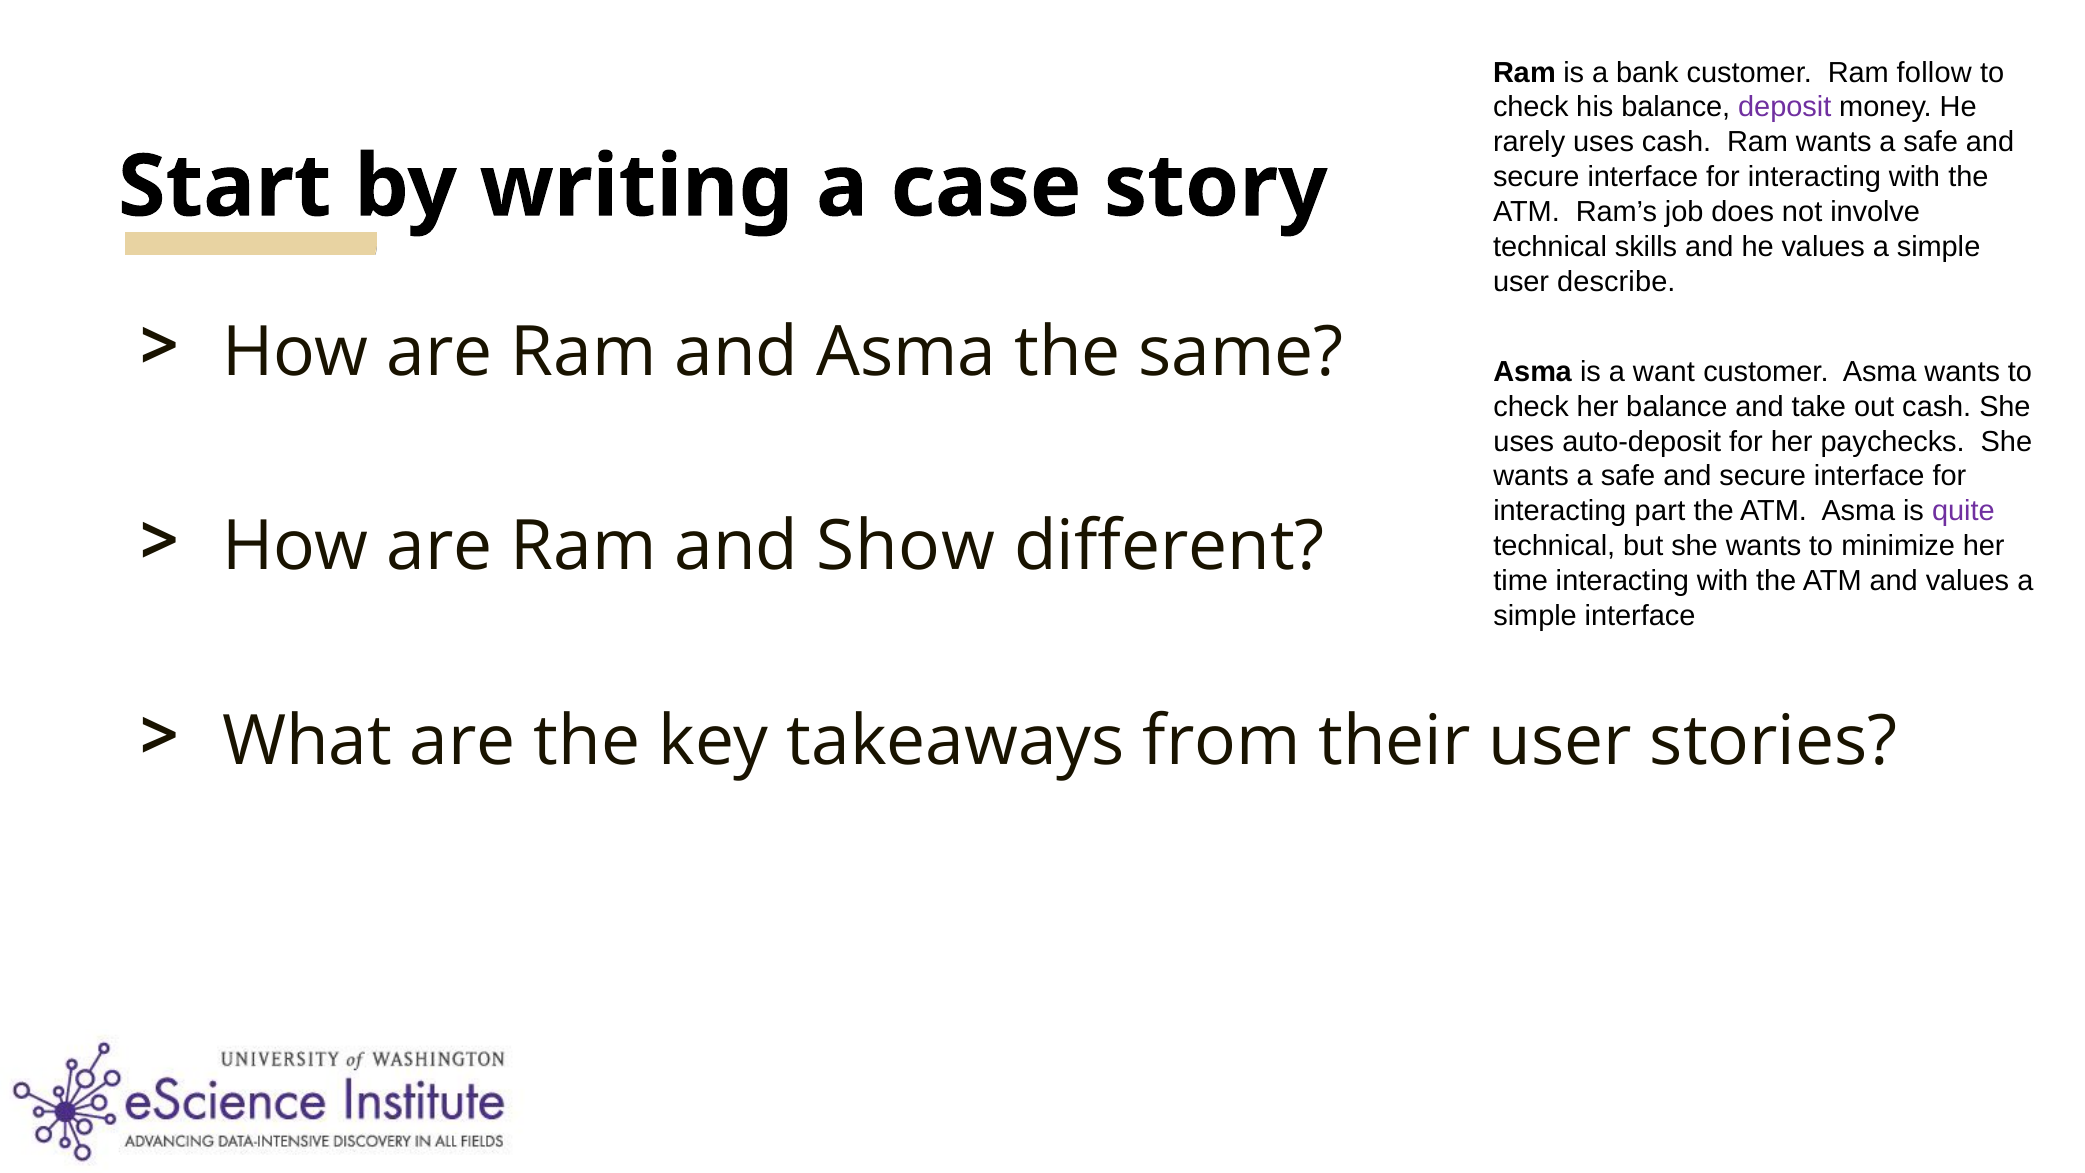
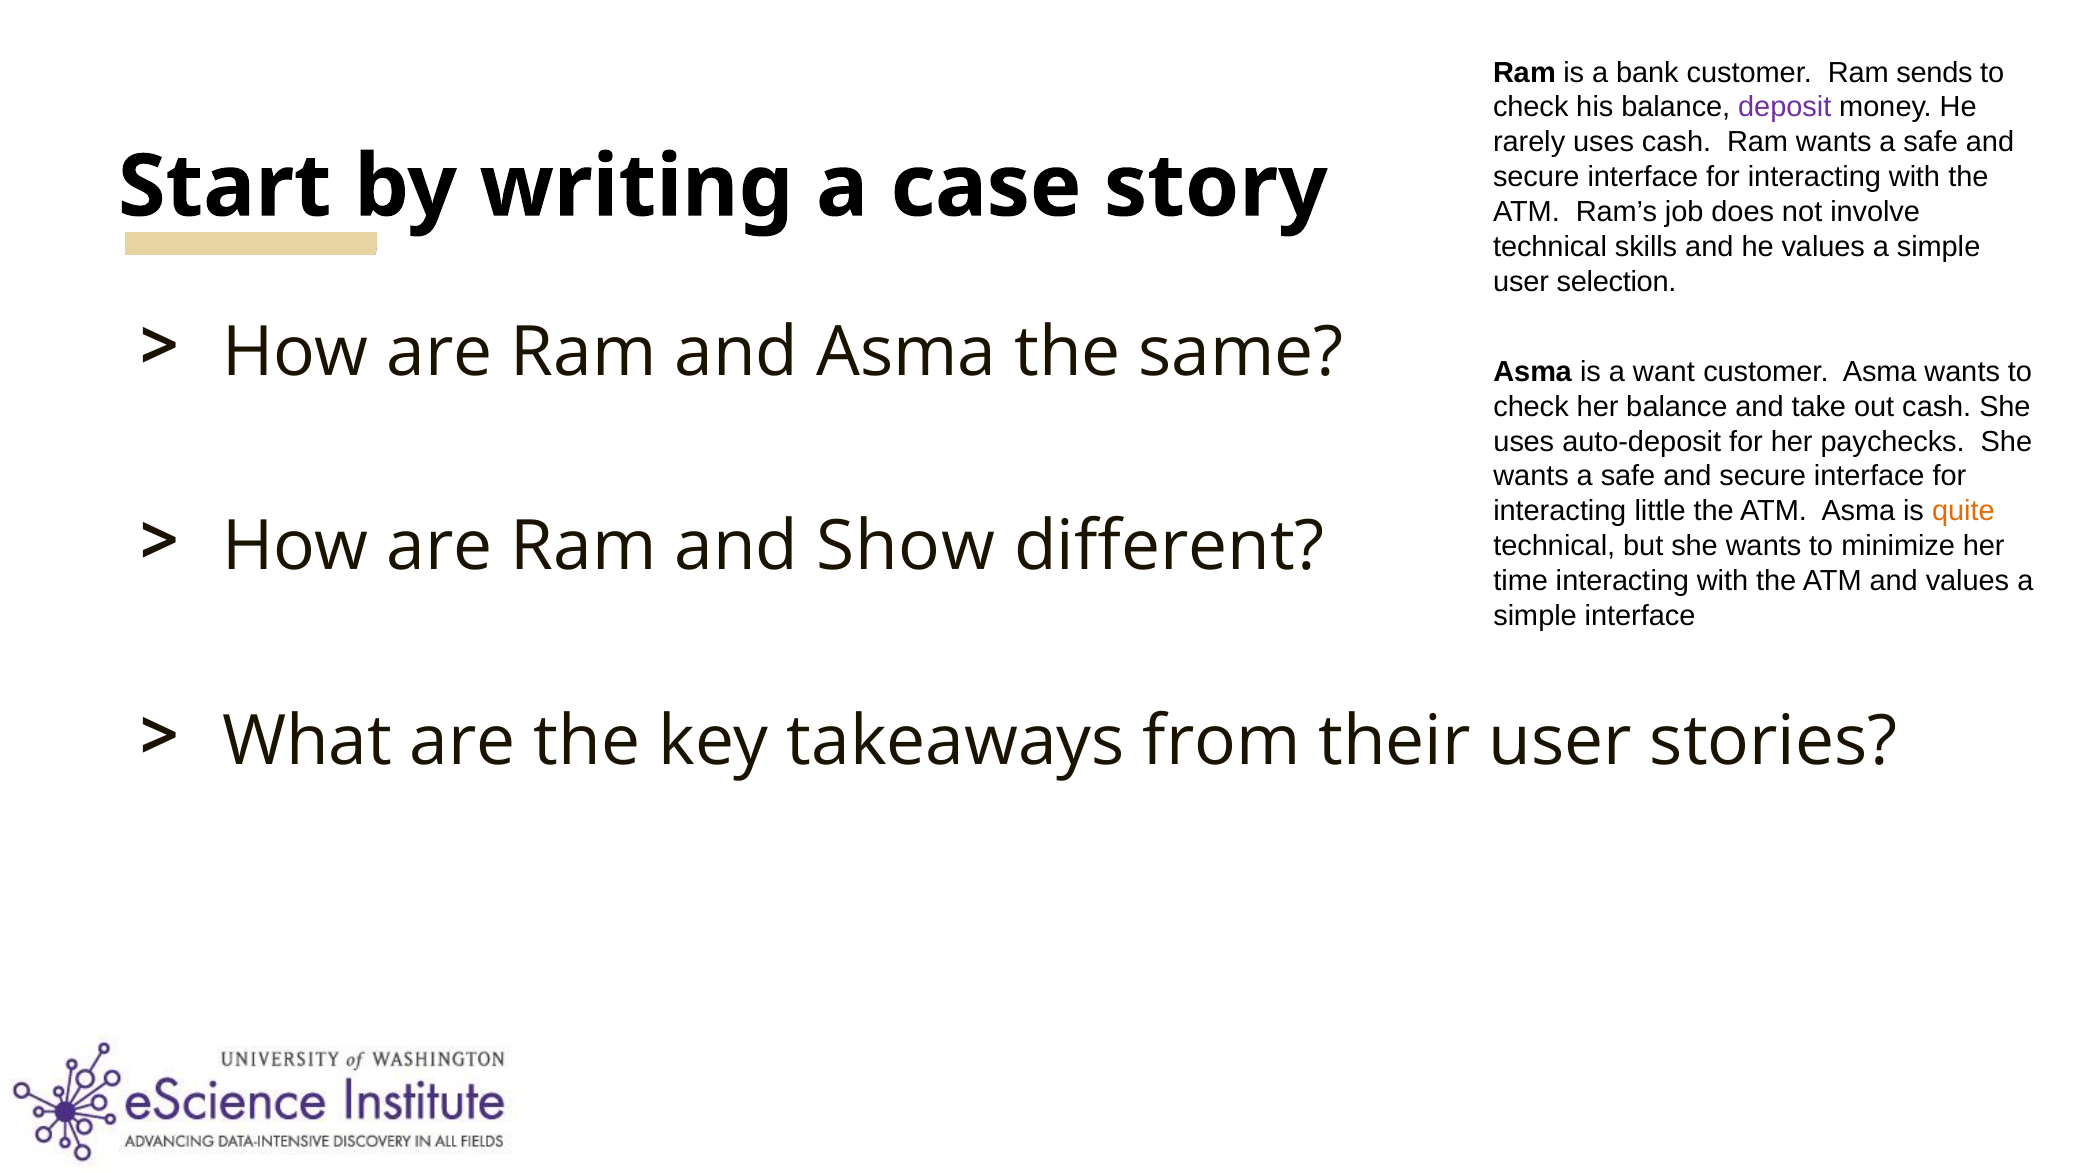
follow: follow -> sends (1935, 73)
describe: describe -> selection (1617, 281)
part: part -> little (1660, 511)
quite colour: purple -> orange (1963, 511)
